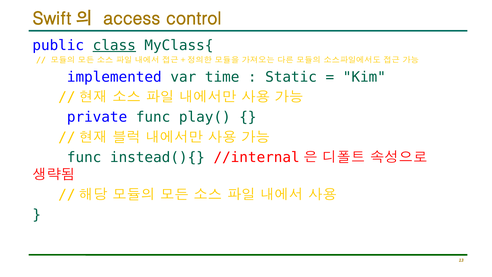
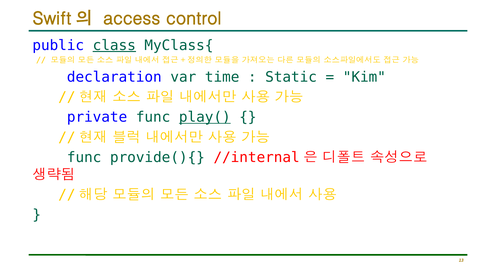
implemented: implemented -> declaration (114, 77)
play( underline: none -> present (205, 117)
instead(){: instead(){ -> provide(){ (157, 157)
